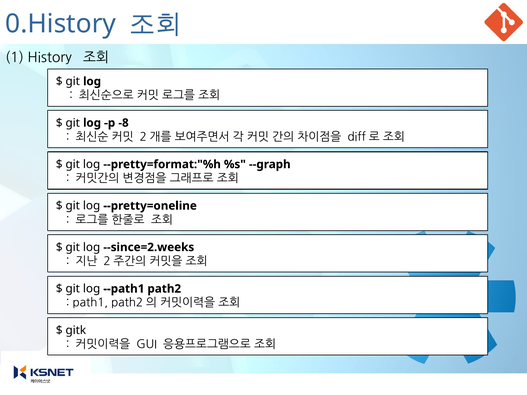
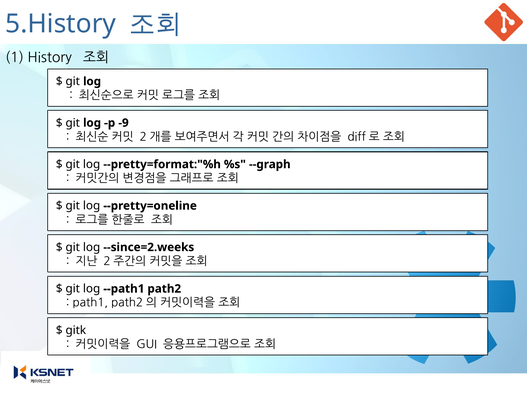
0.History: 0.History -> 5.History (61, 24)
-8: -8 -> -9 (123, 123)
